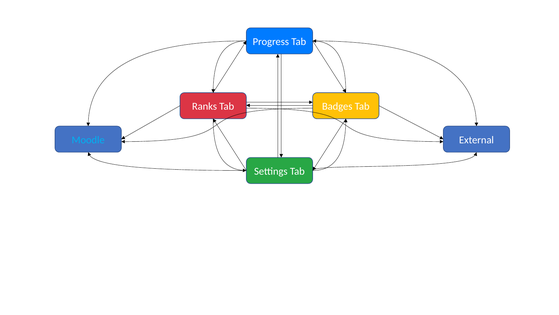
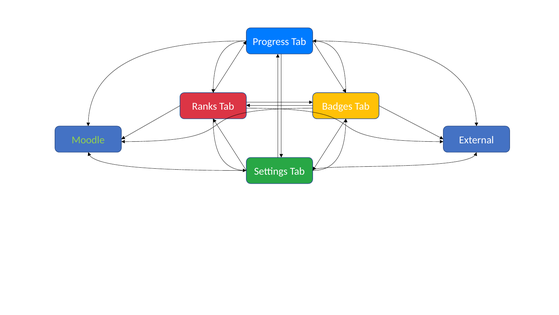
Moodle colour: light blue -> light green (88, 140)
